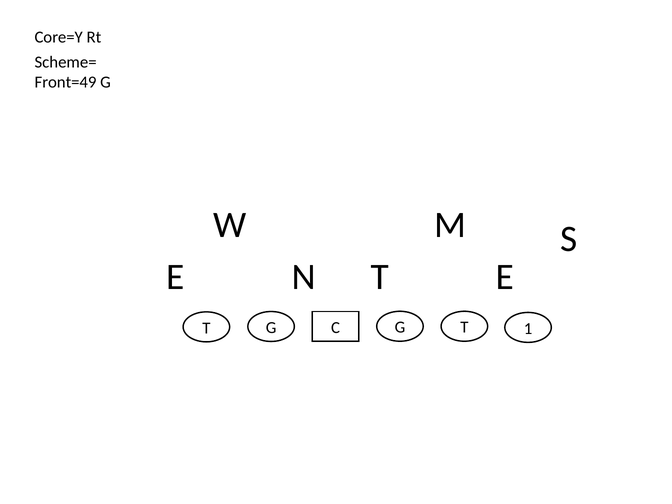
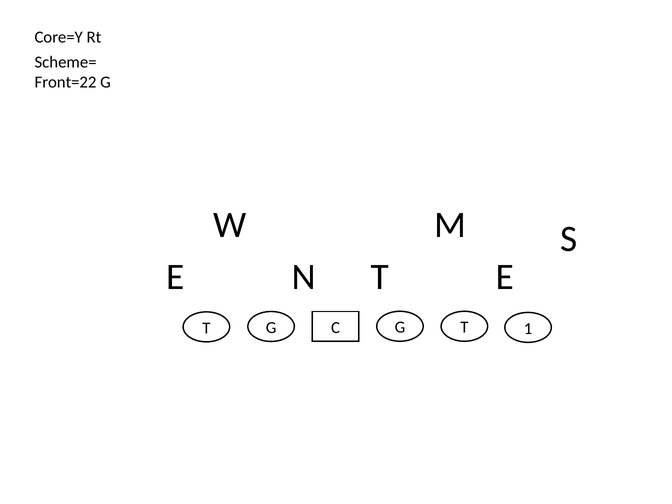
Front=49: Front=49 -> Front=22 (66, 82)
